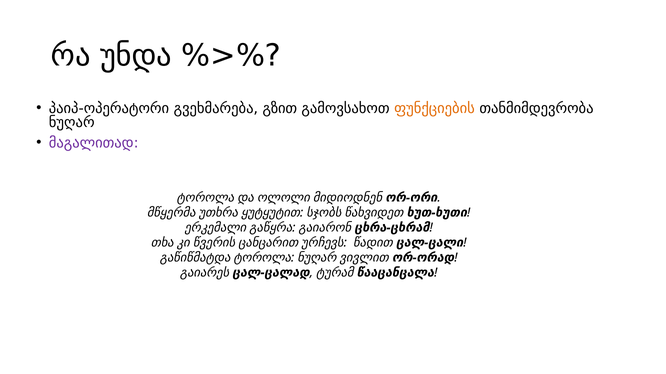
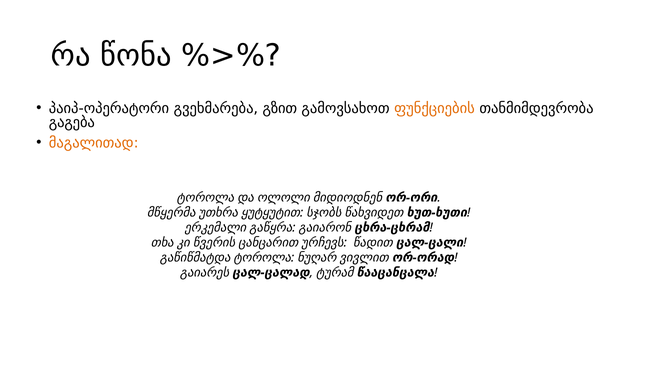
უნდა: უნდა -> წონა (136, 56)
ნუღარ: ნუღარ -> გაგება (72, 123)
მაგალითად colour: purple -> orange (94, 143)
